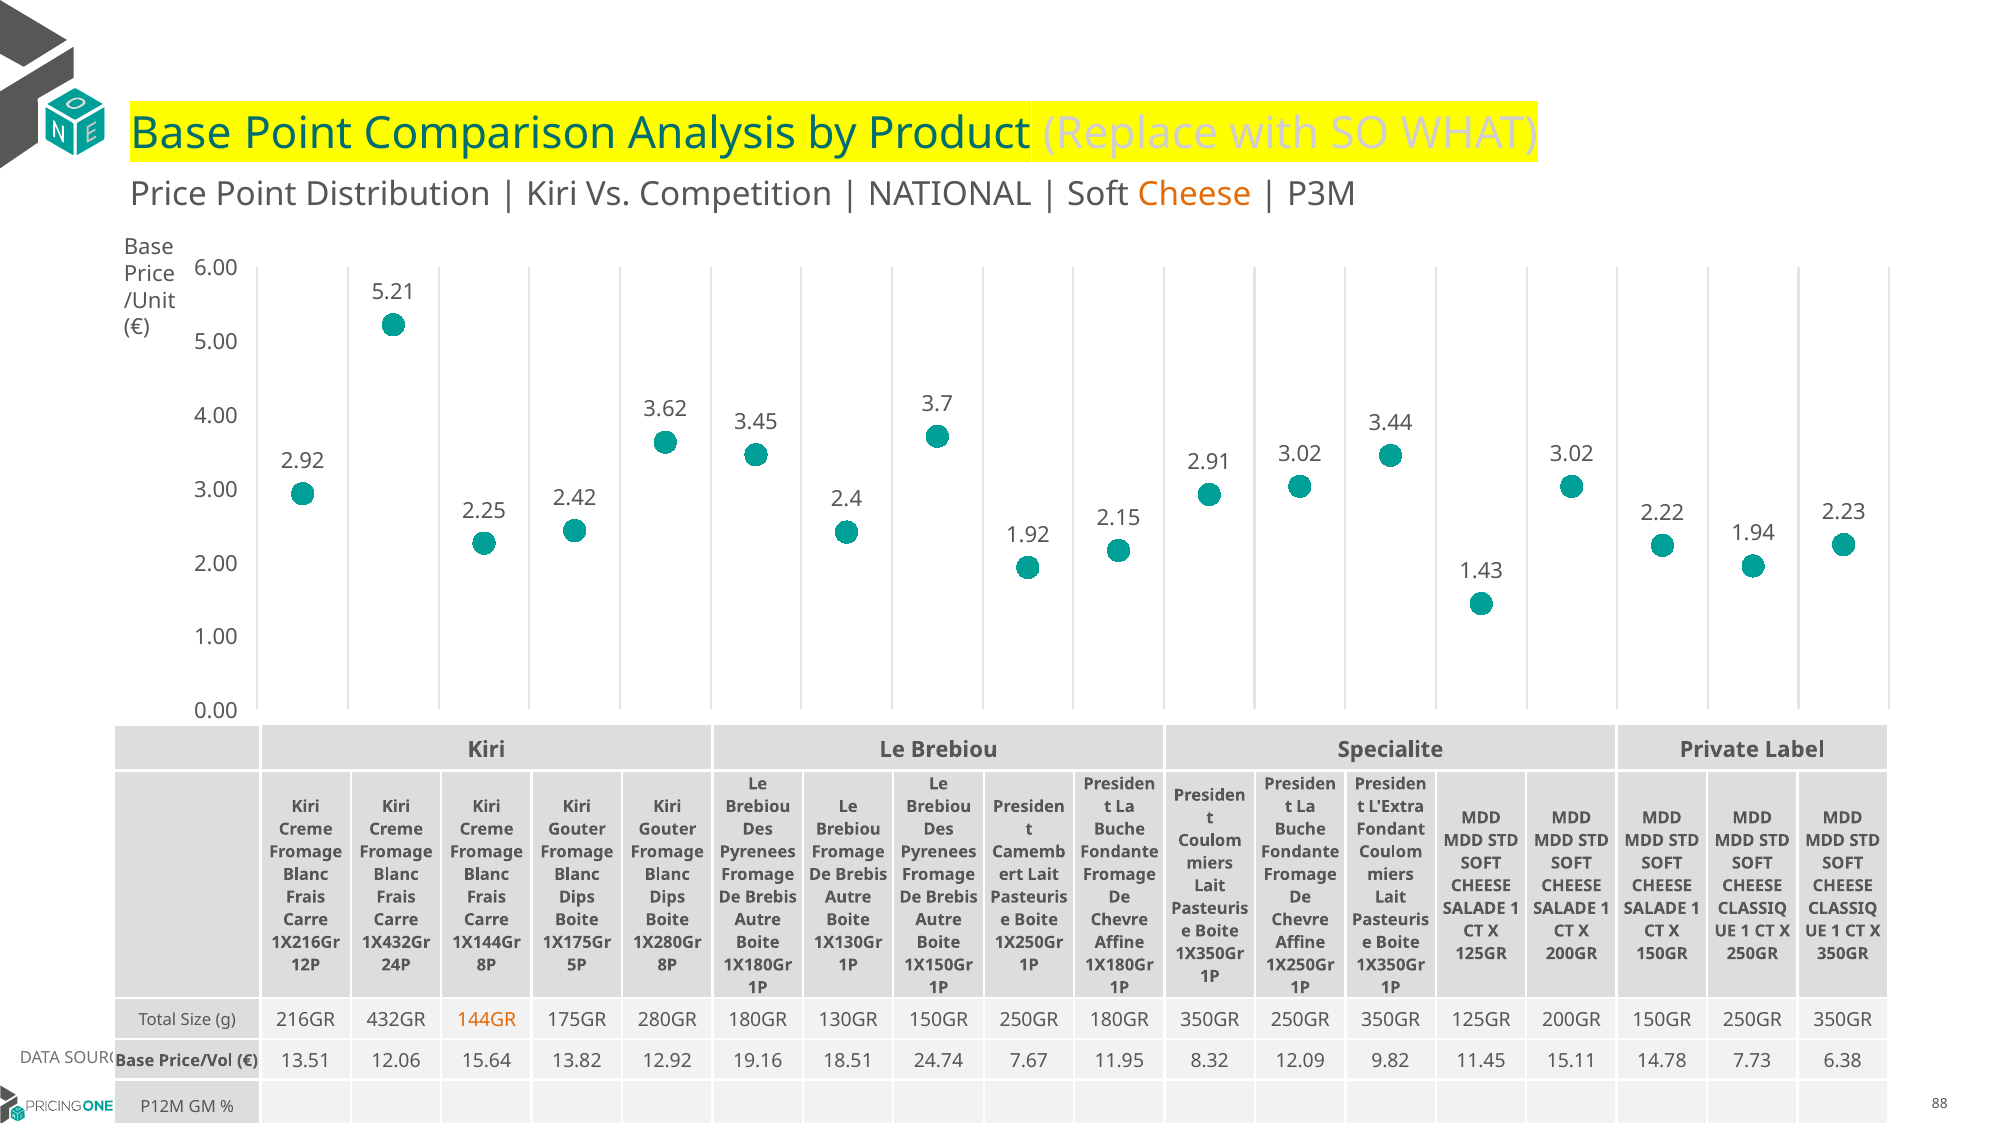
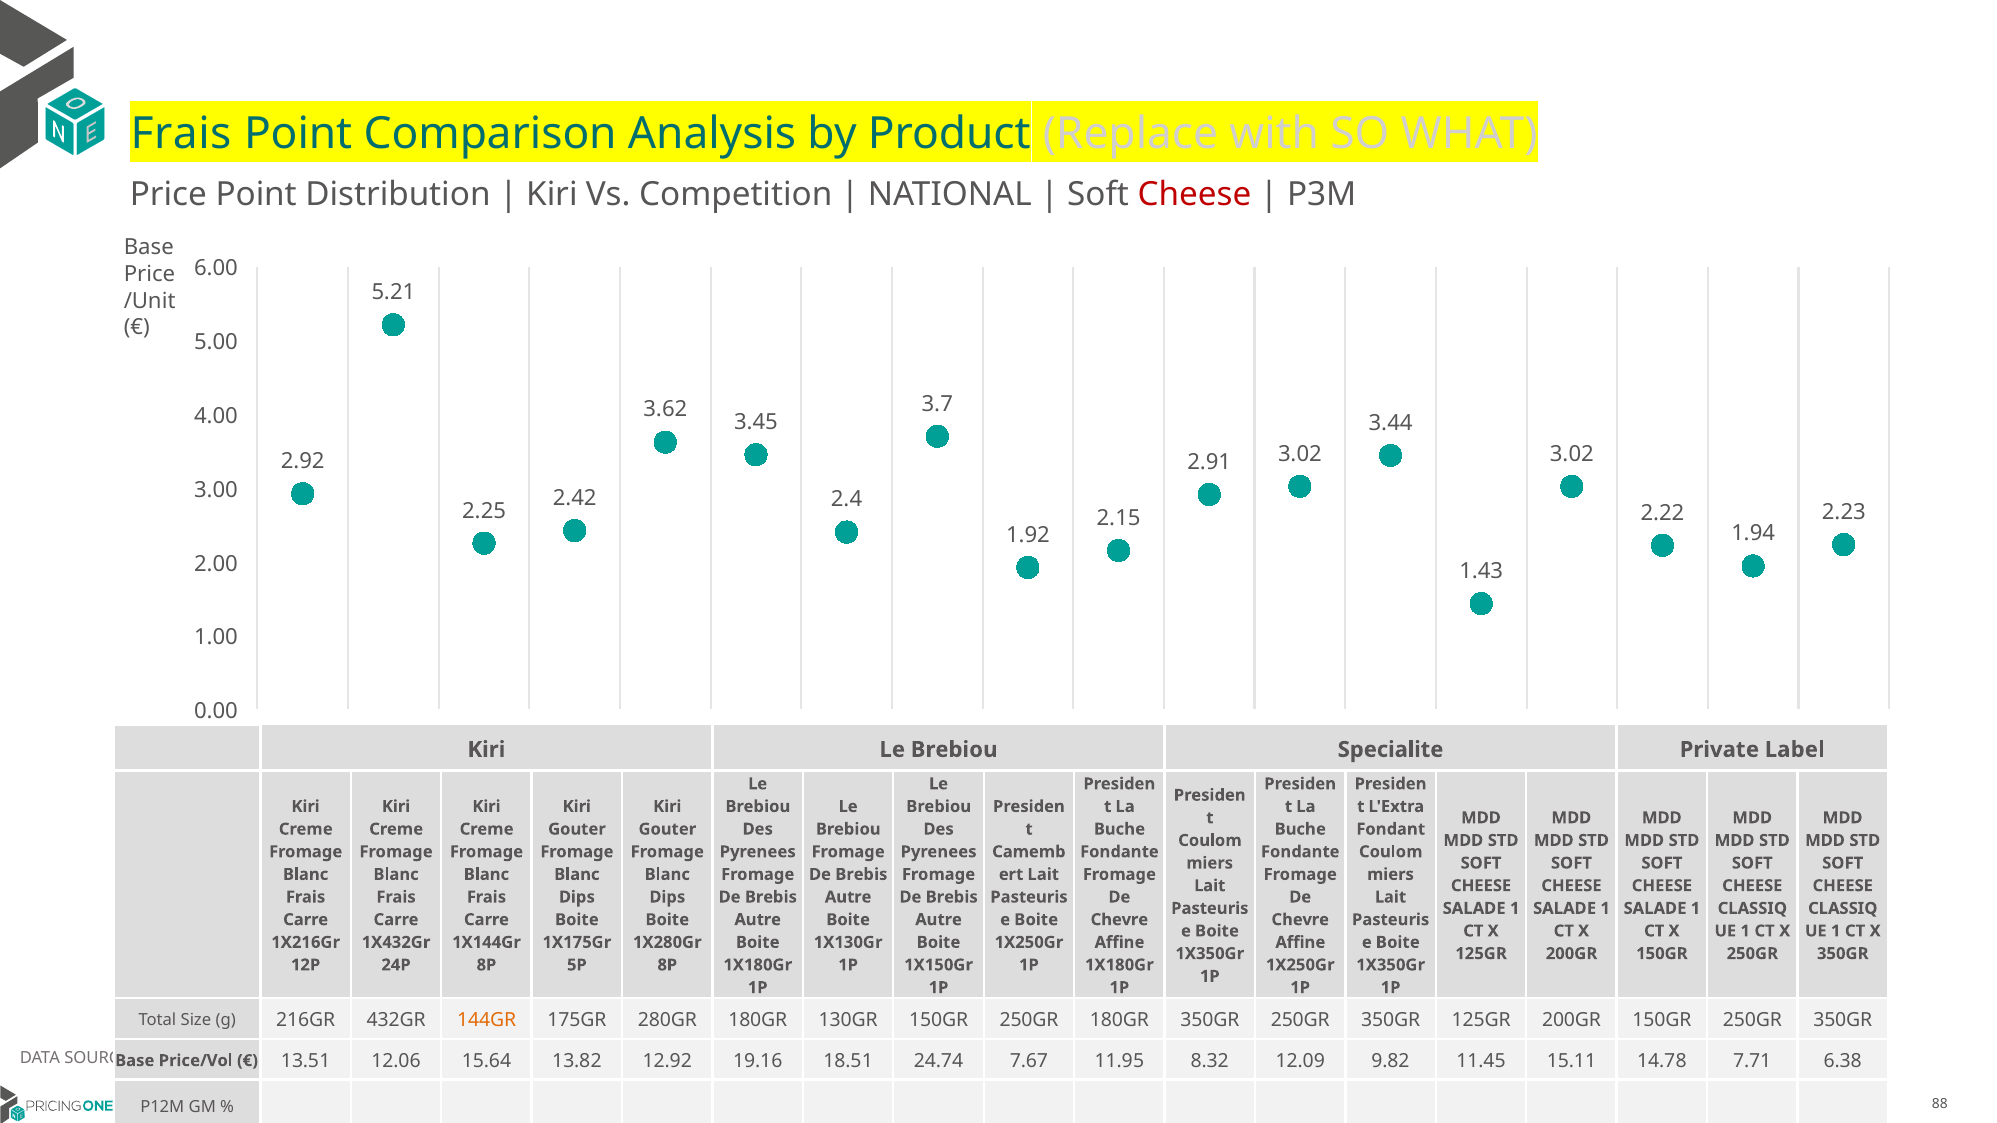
Base: Base -> Frais (181, 134)
Cheese colour: orange -> red (1195, 195)
7.73: 7.73 -> 7.71 (1752, 1061)
